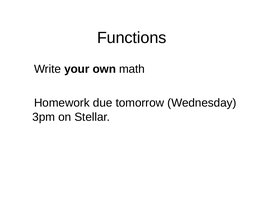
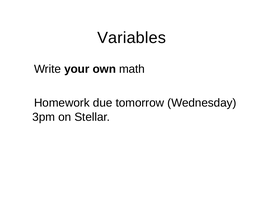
Functions: Functions -> Variables (132, 38)
